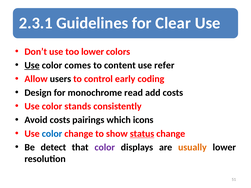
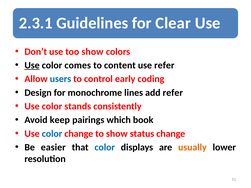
too lower: lower -> show (93, 52)
users colour: black -> blue (60, 79)
read: read -> lines (134, 93)
add costs: costs -> refer (173, 93)
Avoid costs: costs -> keep (60, 120)
icons: icons -> book (143, 120)
status underline: present -> none (142, 134)
detect: detect -> easier (53, 147)
color colour: purple -> blue (105, 147)
